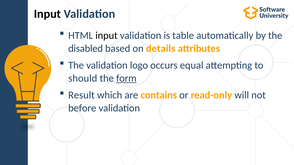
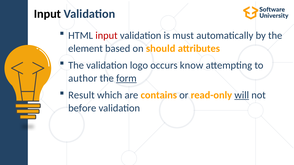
input colour: black -> red (106, 35)
table: table -> must (183, 35)
disabled: disabled -> element (86, 49)
details: details -> should (161, 49)
equal: equal -> know (192, 65)
should: should -> author (83, 78)
will underline: none -> present (242, 95)
